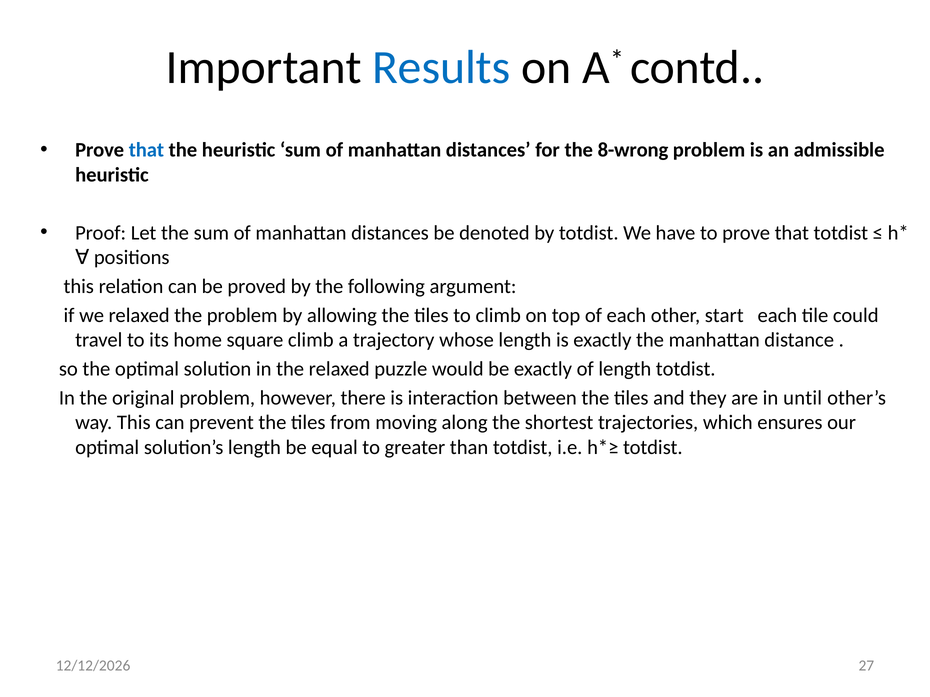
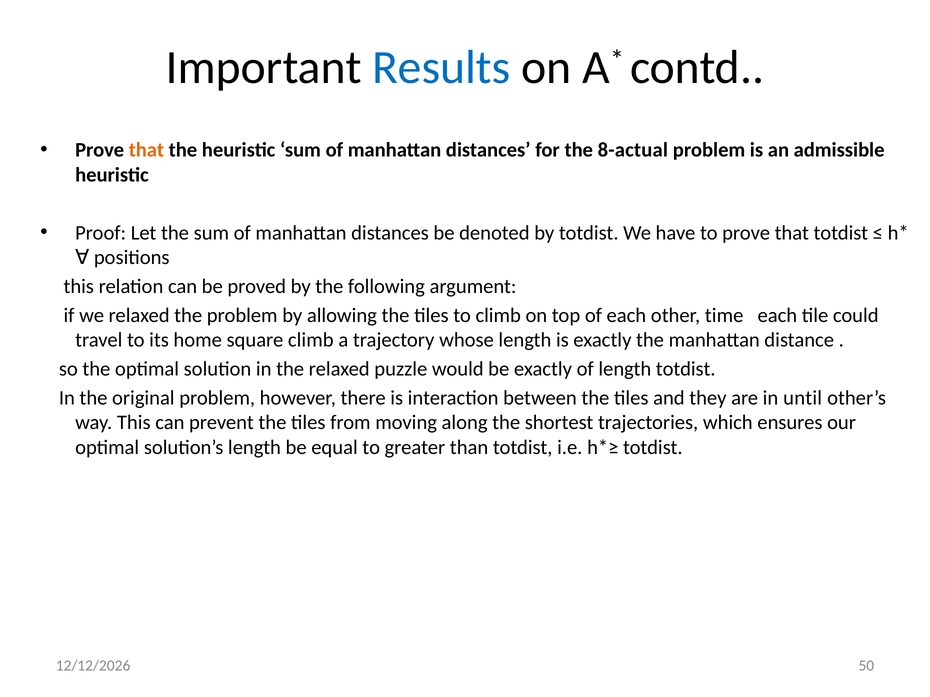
that colour: blue -> orange (146, 150)
8-wrong: 8-wrong -> 8-actual (633, 150)
start: start -> time (724, 316)
27: 27 -> 50 (866, 666)
